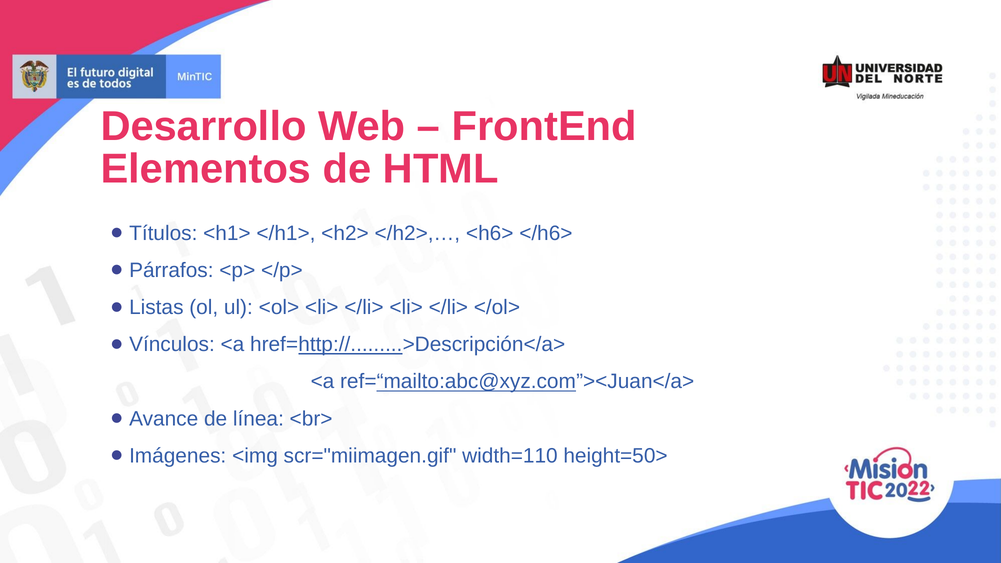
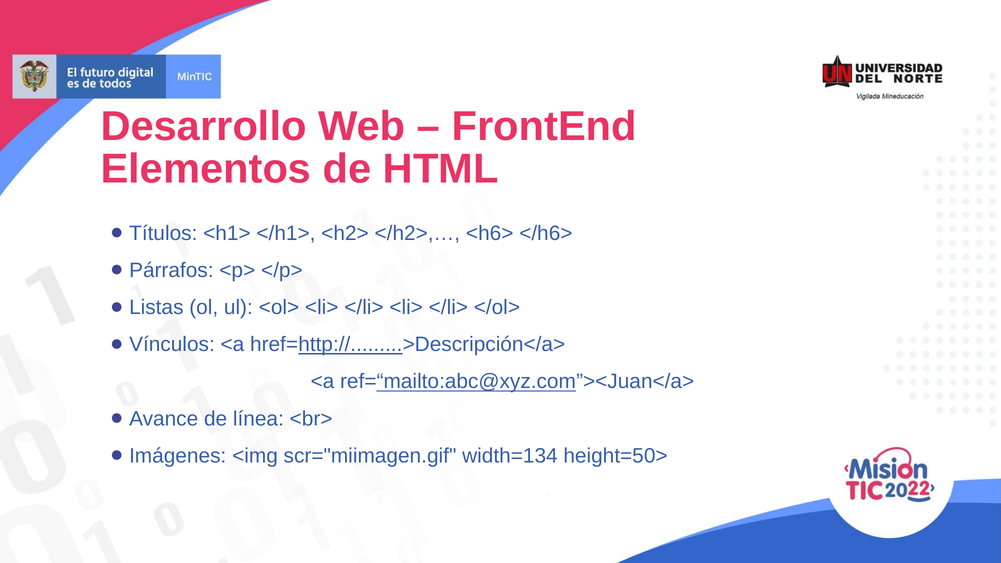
width=110: width=110 -> width=134 (510, 456)
